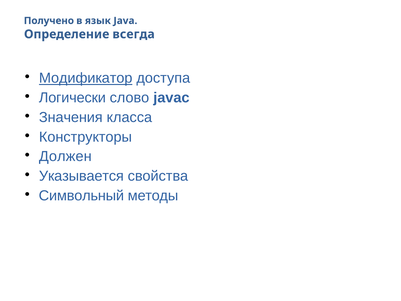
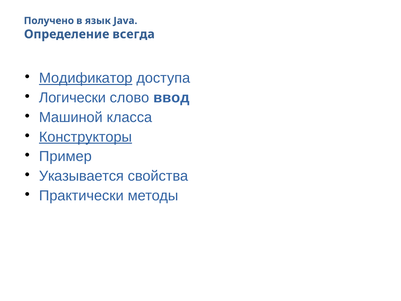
javac: javac -> ввод (171, 98)
Значения: Значения -> Машиной (71, 117)
Конструкторы underline: none -> present (85, 137)
Должен: Должен -> Пример (65, 156)
Символьный: Символьный -> Практически (81, 195)
